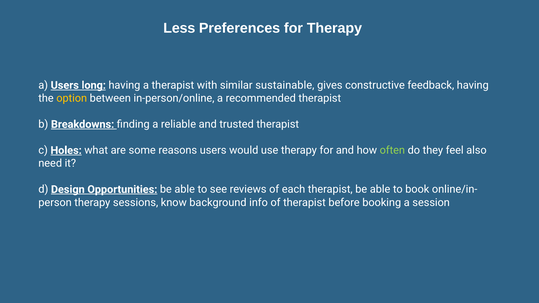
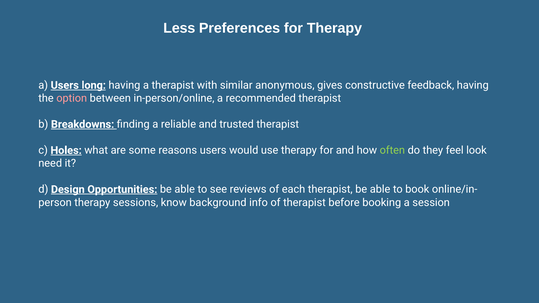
sustainable: sustainable -> anonymous (285, 85)
option colour: yellow -> pink (72, 98)
also: also -> look (477, 150)
